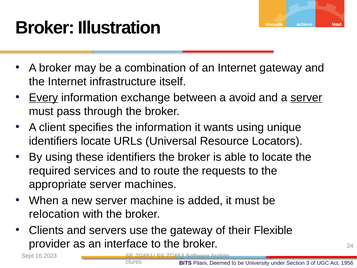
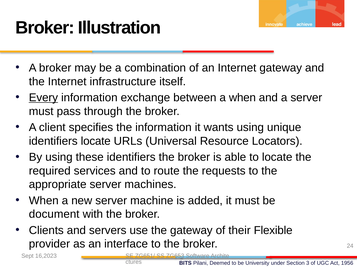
a avoid: avoid -> when (242, 97)
server underline: present -> none (306, 97)
relocation: relocation -> document (54, 214)
